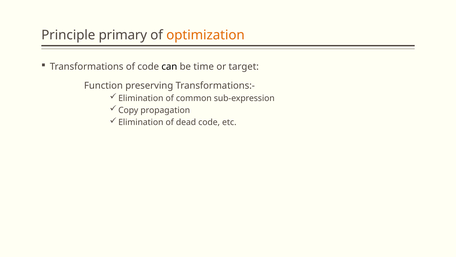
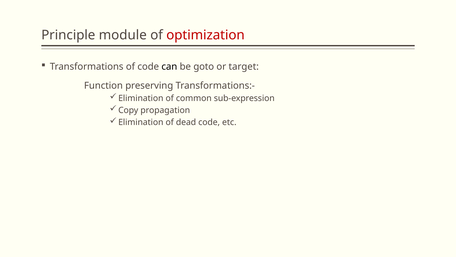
primary: primary -> module (123, 35)
optimization colour: orange -> red (205, 35)
time: time -> goto (204, 67)
